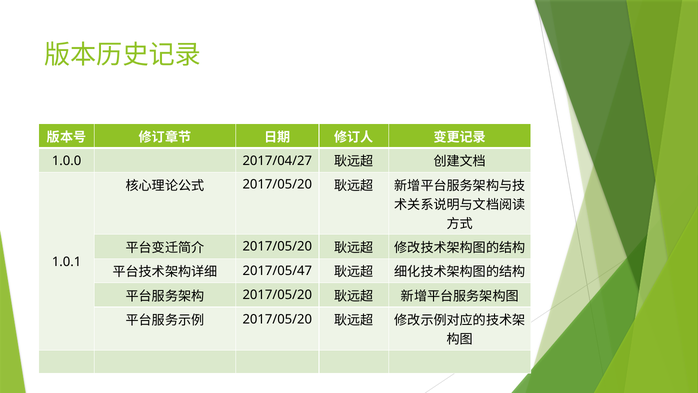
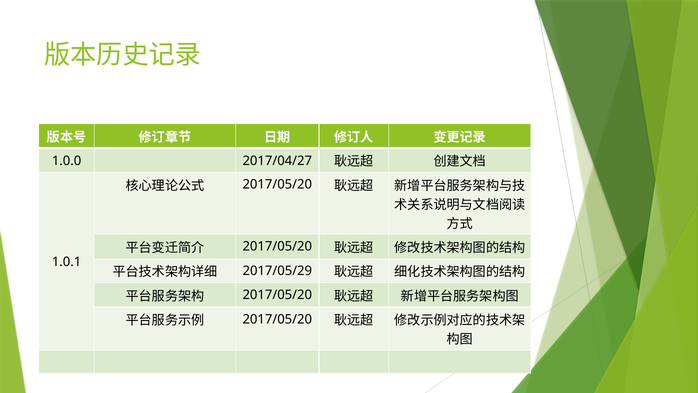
2017/05/47: 2017/05/47 -> 2017/05/29 (277, 271)
